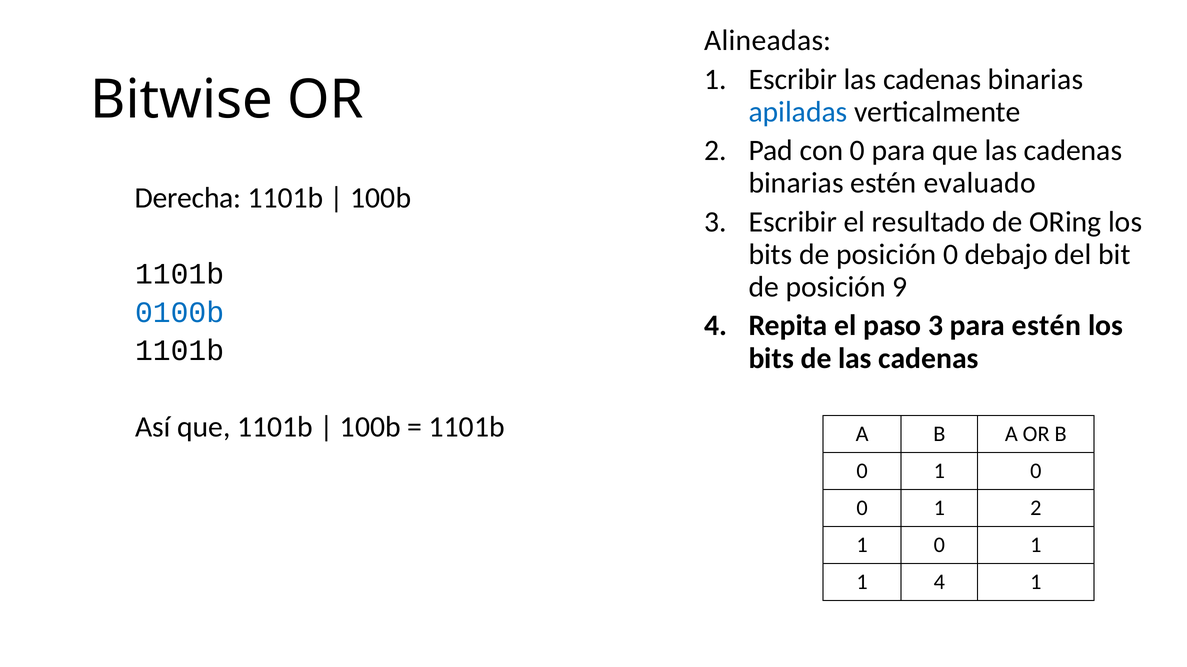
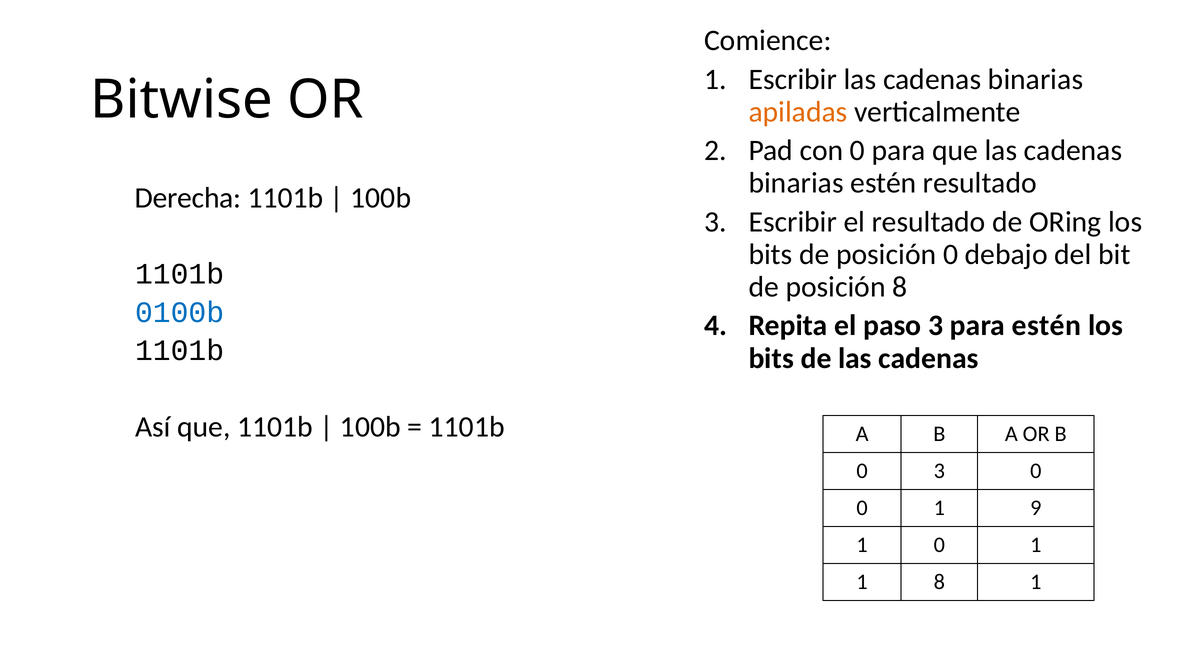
Alineadas: Alineadas -> Comience (768, 41)
apiladas colour: blue -> orange (798, 112)
estén evaluado: evaluado -> resultado (980, 183)
posición 9: 9 -> 8 (900, 287)
1: 1 -> 3 (939, 471)
1 2: 2 -> 9 (1036, 508)
1 4: 4 -> 8 (939, 583)
